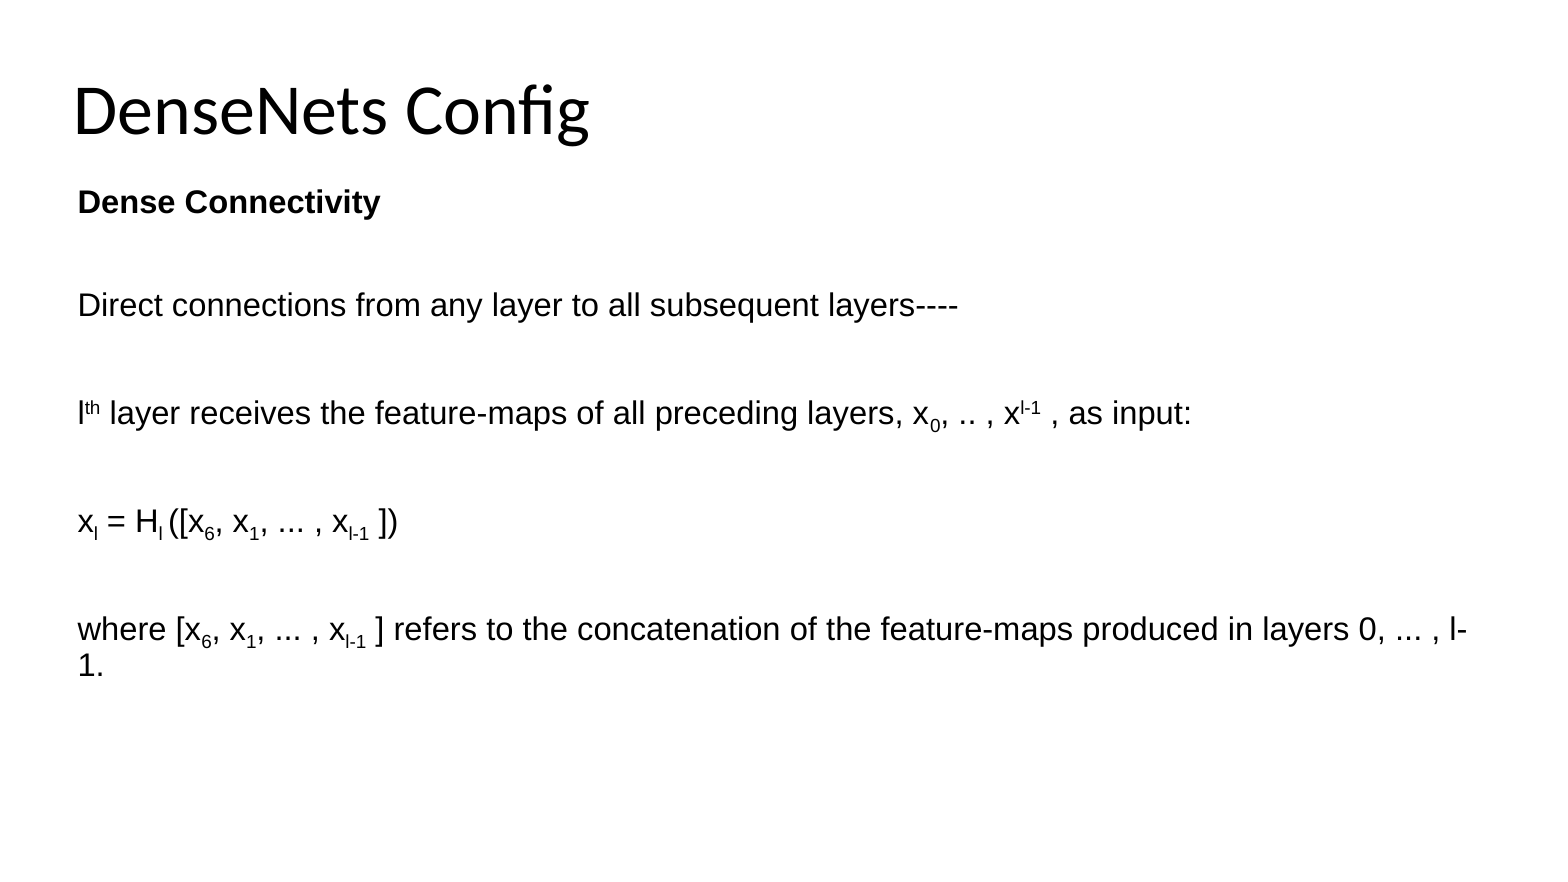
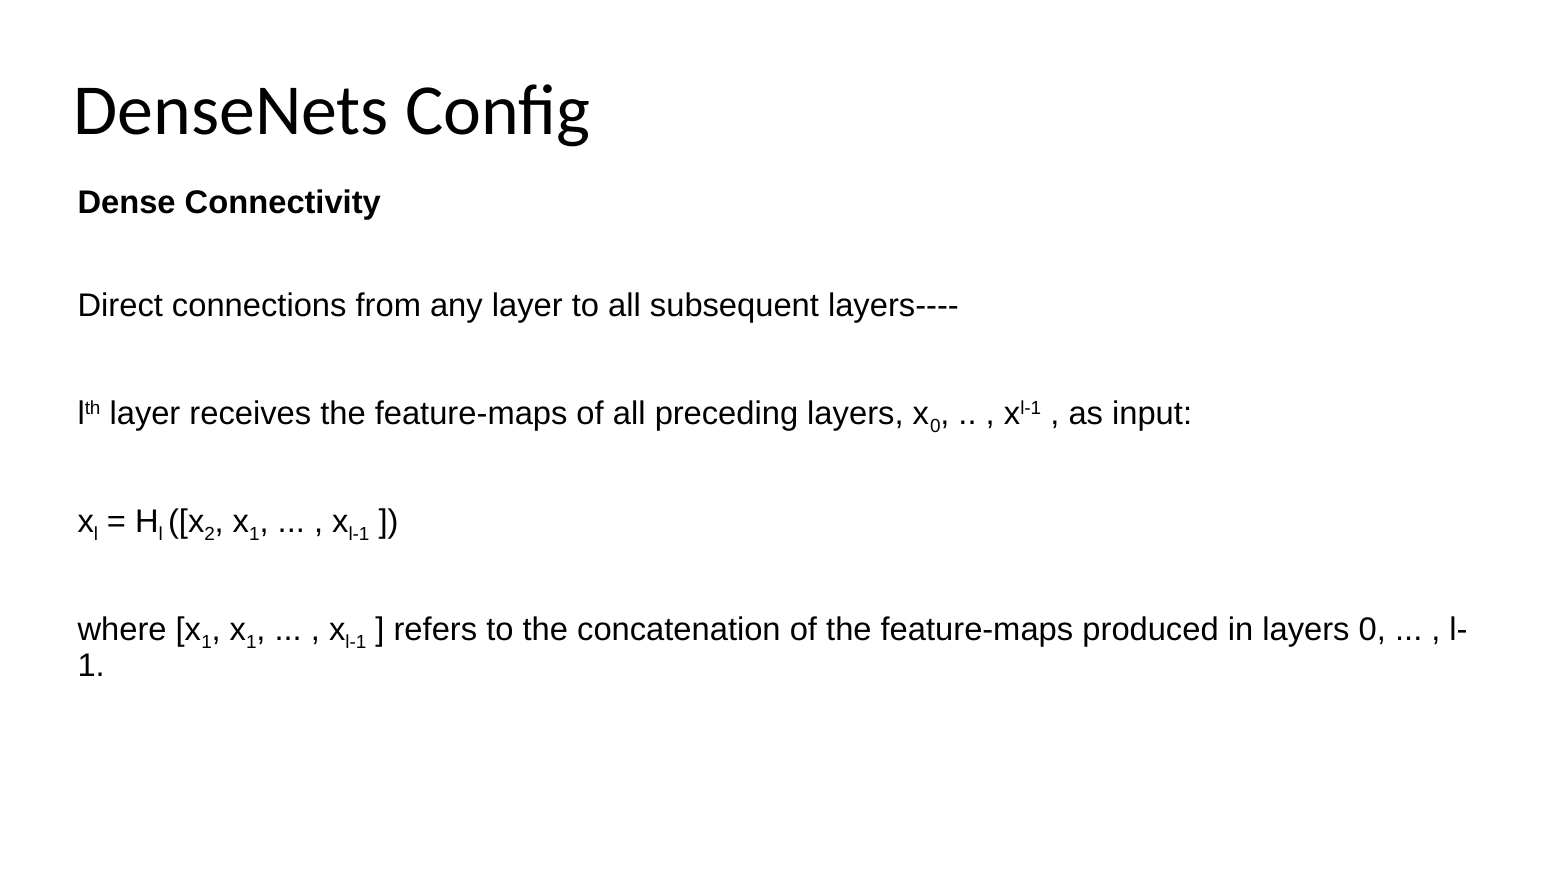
6: 6 -> 2 (210, 534)
6: 6 -> 1 (207, 642)
